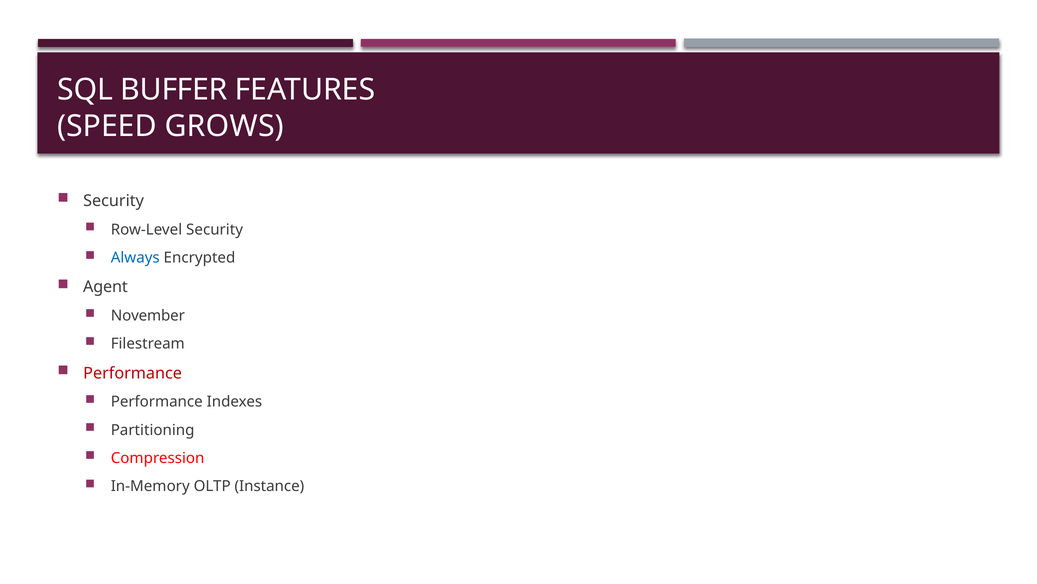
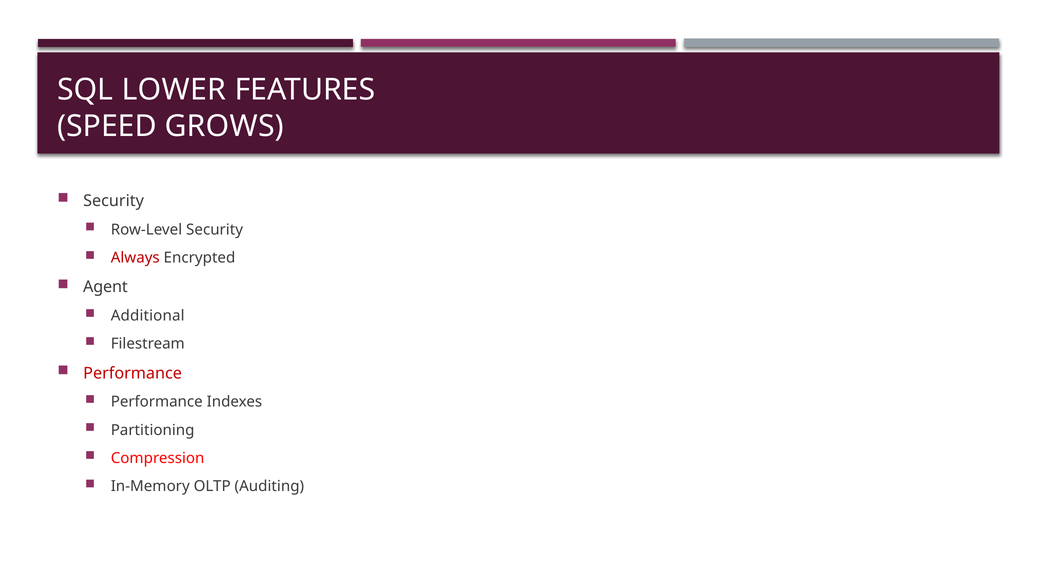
BUFFER: BUFFER -> LOWER (174, 90)
Always colour: blue -> red (135, 258)
November: November -> Additional (148, 315)
Instance: Instance -> Auditing (269, 486)
